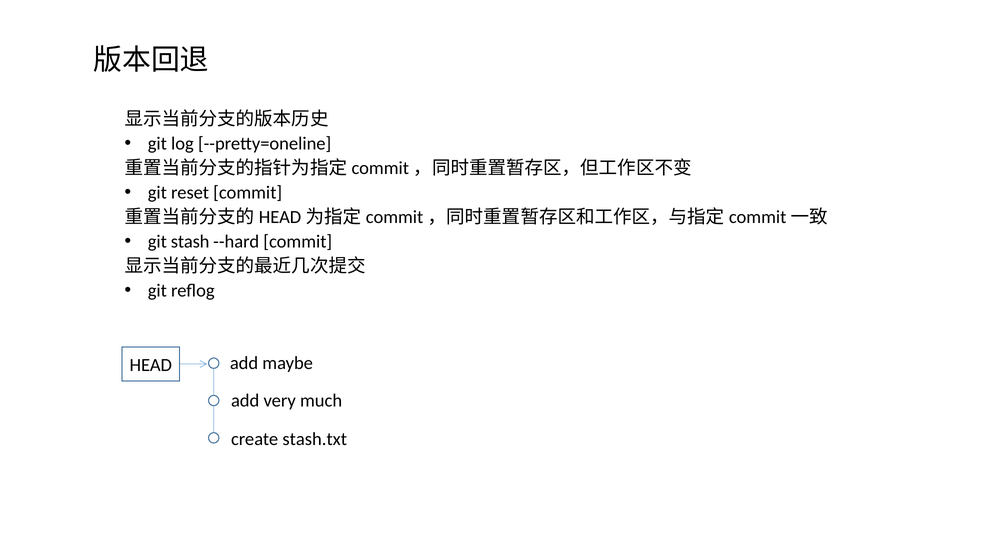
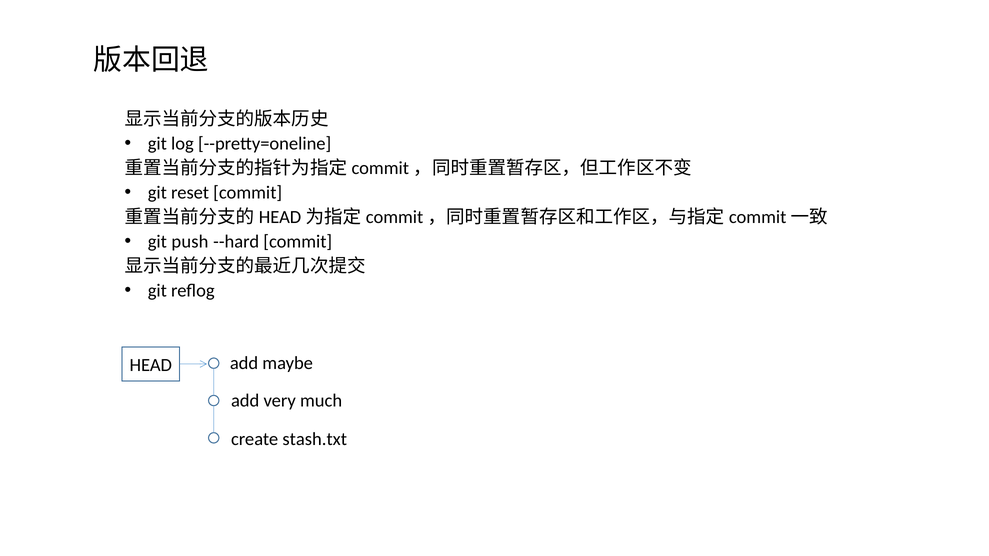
stash: stash -> push (190, 242)
